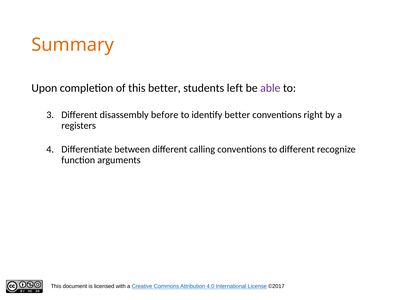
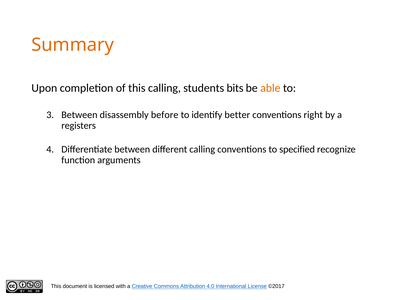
this better: better -> calling (164, 88)
left: left -> bits (235, 88)
able colour: purple -> orange (270, 88)
Different: Different -> Between (79, 114)
to different: different -> specified (297, 149)
